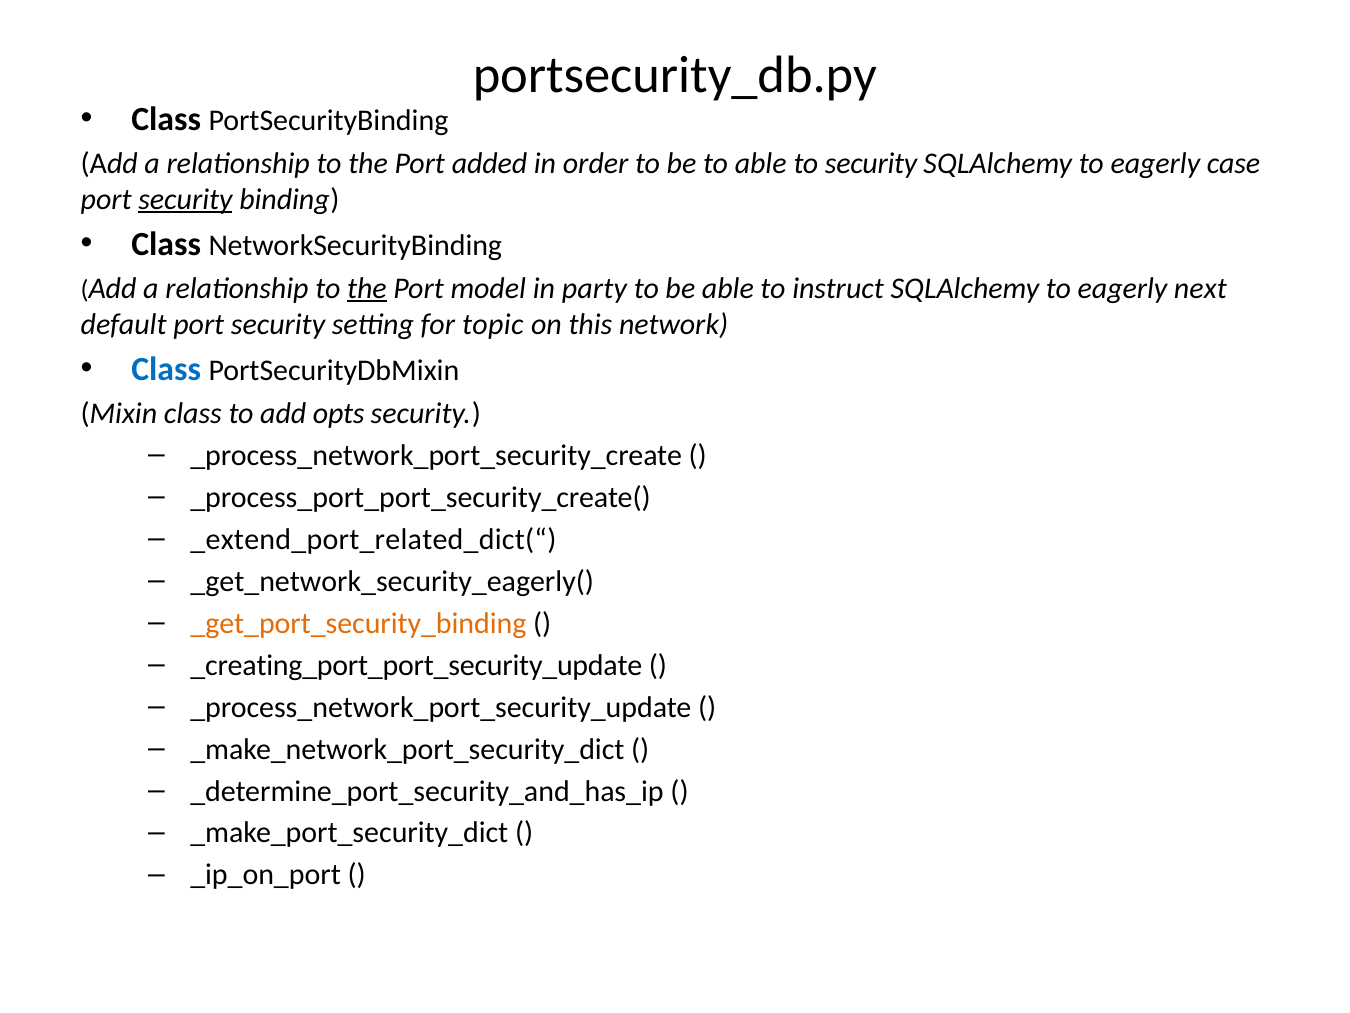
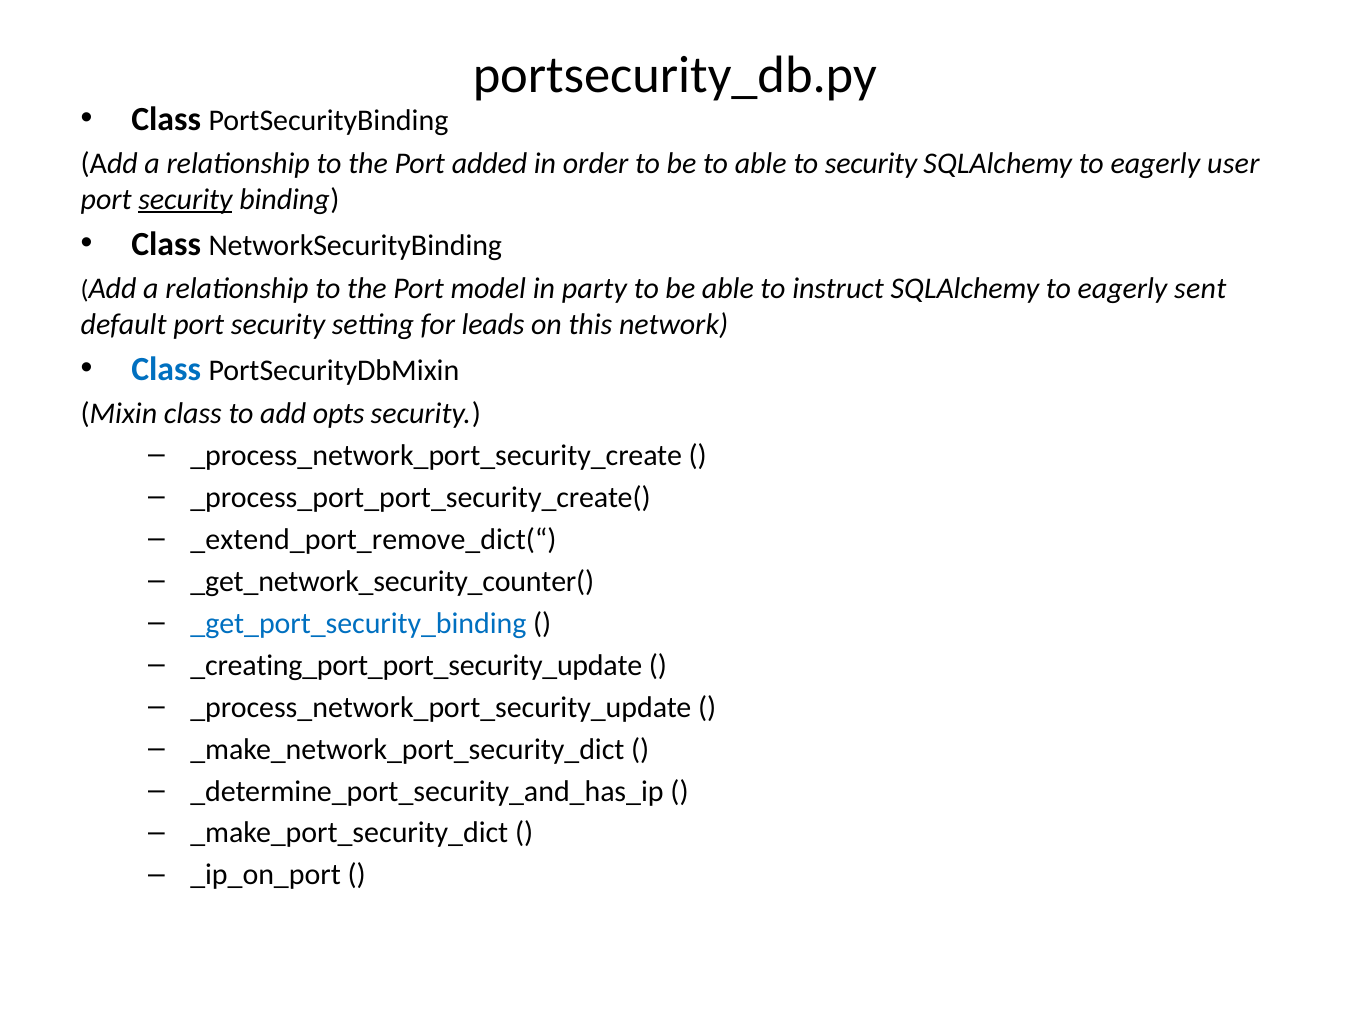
case: case -> user (1233, 163)
the underline: present -> none (367, 288)
next: next -> sent (1200, 288)
topic: topic -> leads (493, 324)
_extend_port_related_dict(“: _extend_port_related_dict(“ -> _extend_port_remove_dict(“ (373, 539)
_get_network_security_eagerly(: _get_network_security_eagerly( -> _get_network_security_counter( (392, 581)
_get_port_security_binding colour: orange -> blue (358, 623)
